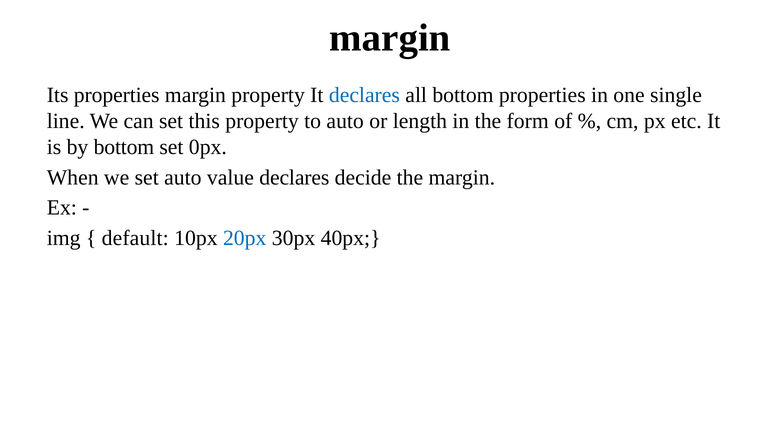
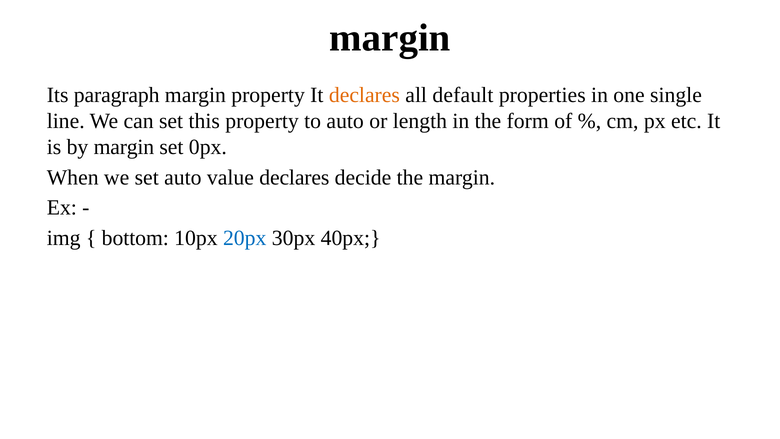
Its properties: properties -> paragraph (117, 95)
declares colour: blue -> orange (364, 95)
all bottom: bottom -> default (463, 95)
by bottom: bottom -> margin (124, 147)
default: default -> bottom (135, 238)
